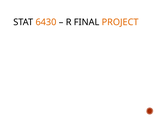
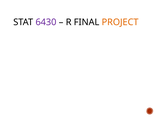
6430 colour: orange -> purple (46, 22)
